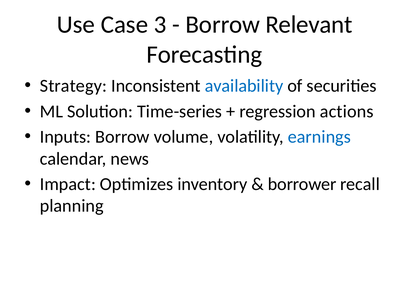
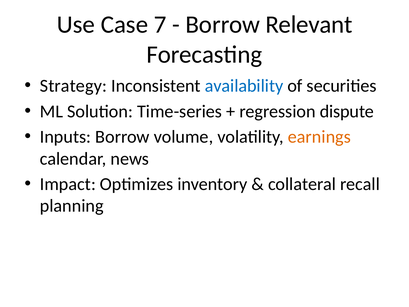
3: 3 -> 7 (160, 25)
actions: actions -> dispute (347, 111)
earnings colour: blue -> orange (319, 137)
borrower: borrower -> collateral (302, 184)
